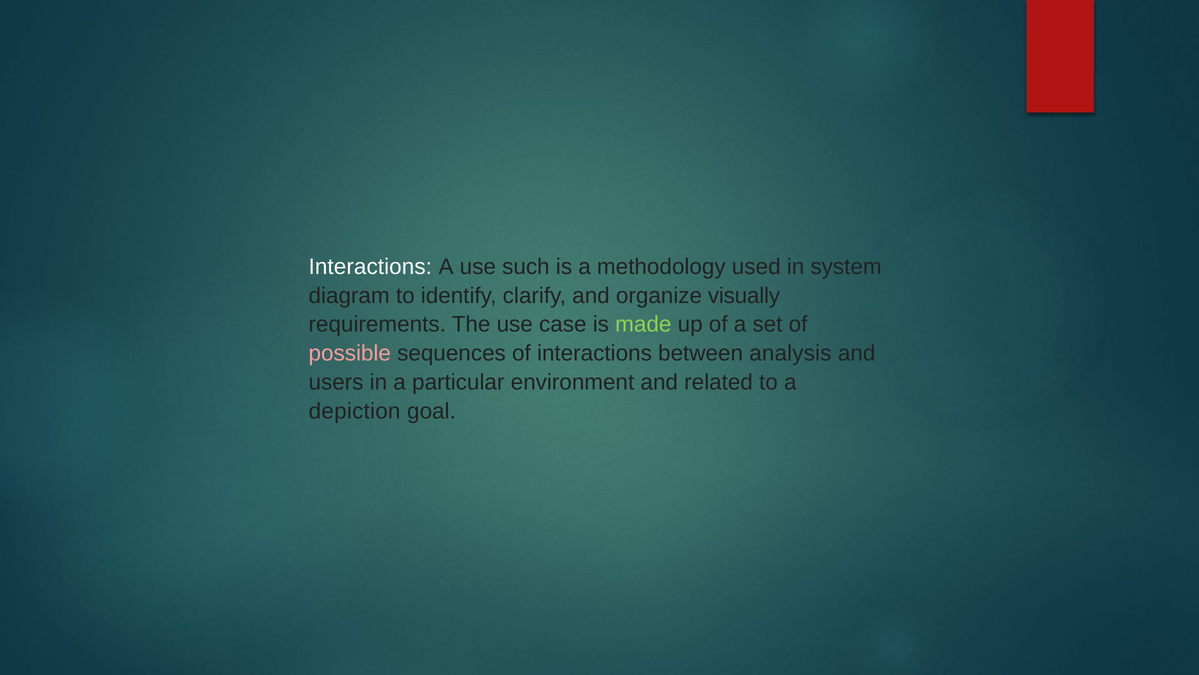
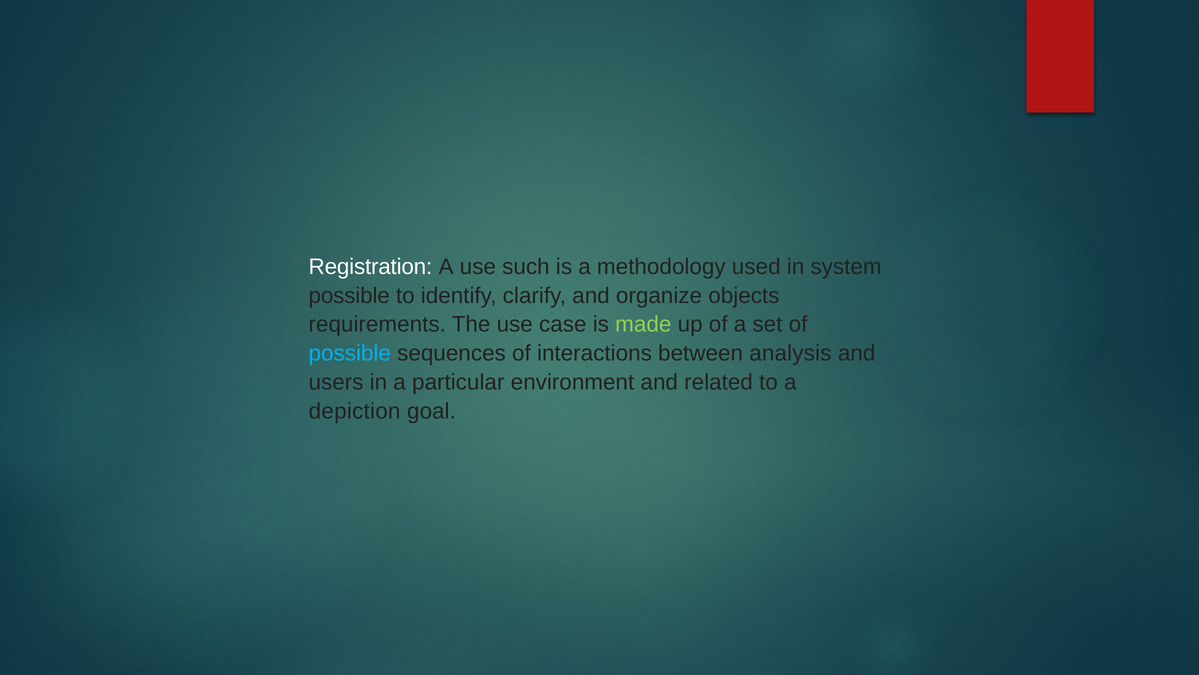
Interactions: Interactions -> Registration (370, 267)
diagram: diagram -> possible (349, 295)
visually: visually -> objects (744, 295)
possible colour: pink -> light blue (350, 353)
